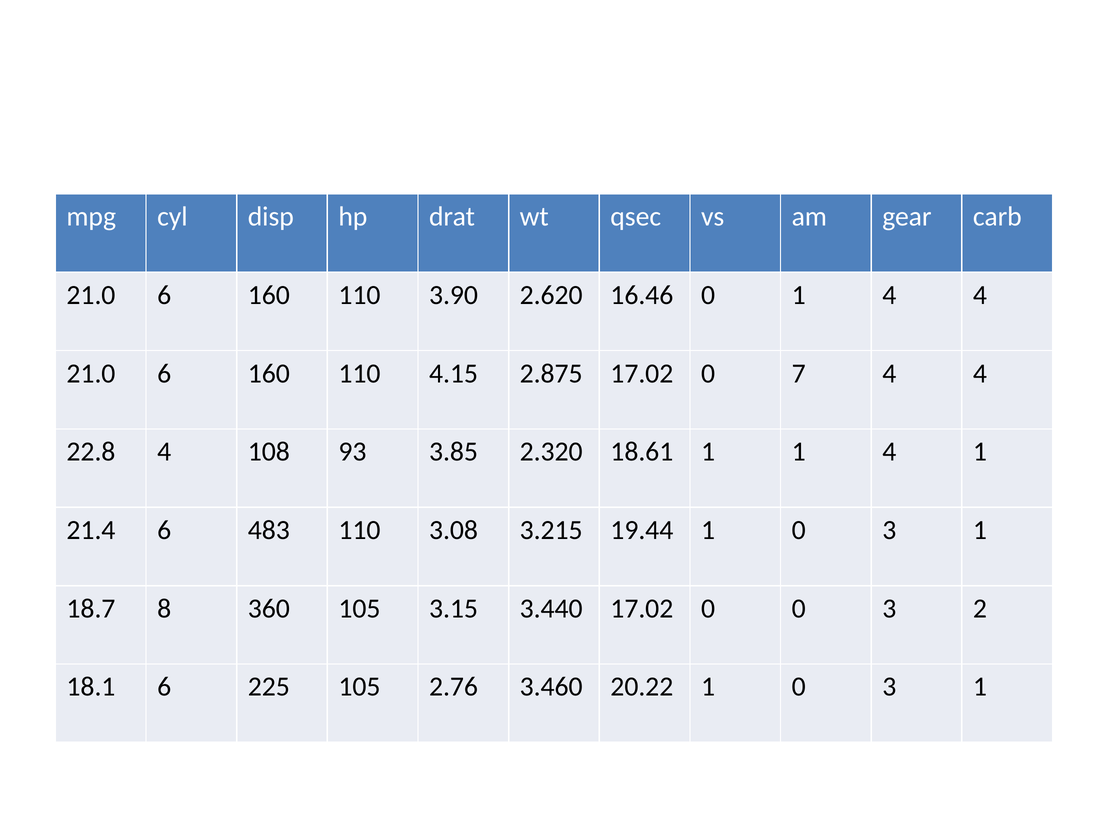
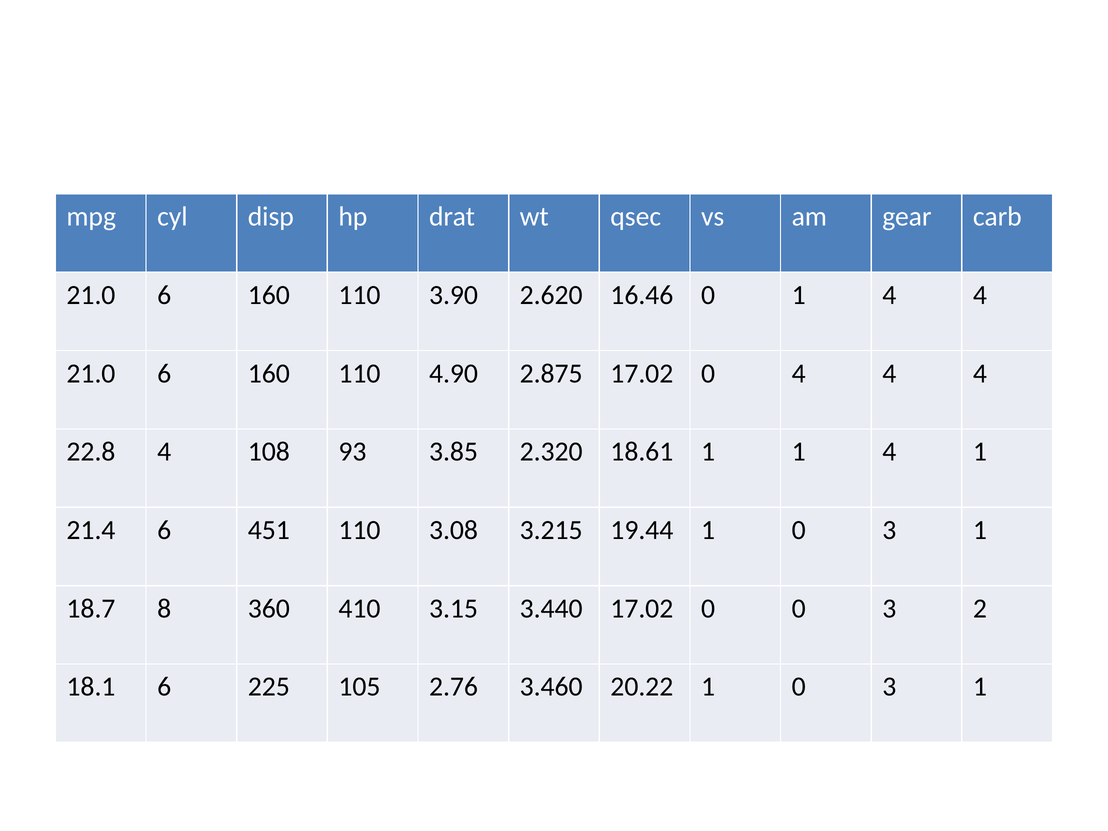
4.15: 4.15 -> 4.90 (454, 373)
0 7: 7 -> 4 (799, 373)
483: 483 -> 451 (269, 530)
360 105: 105 -> 410 (359, 608)
